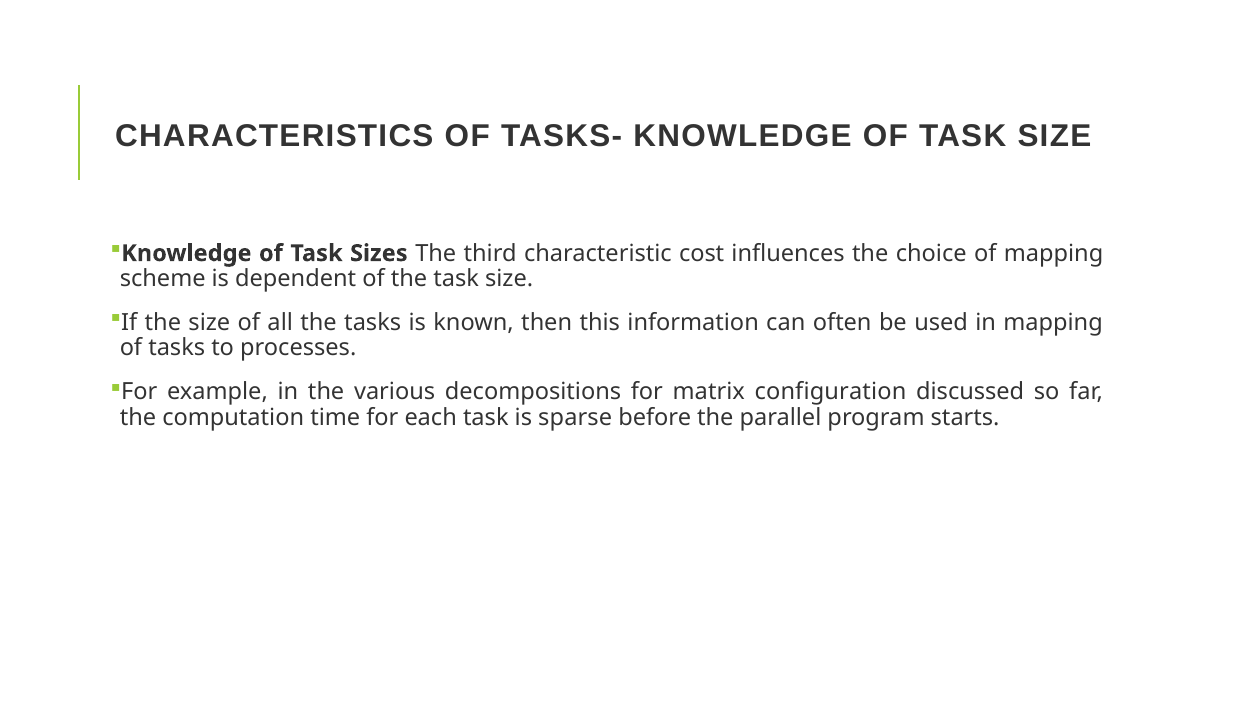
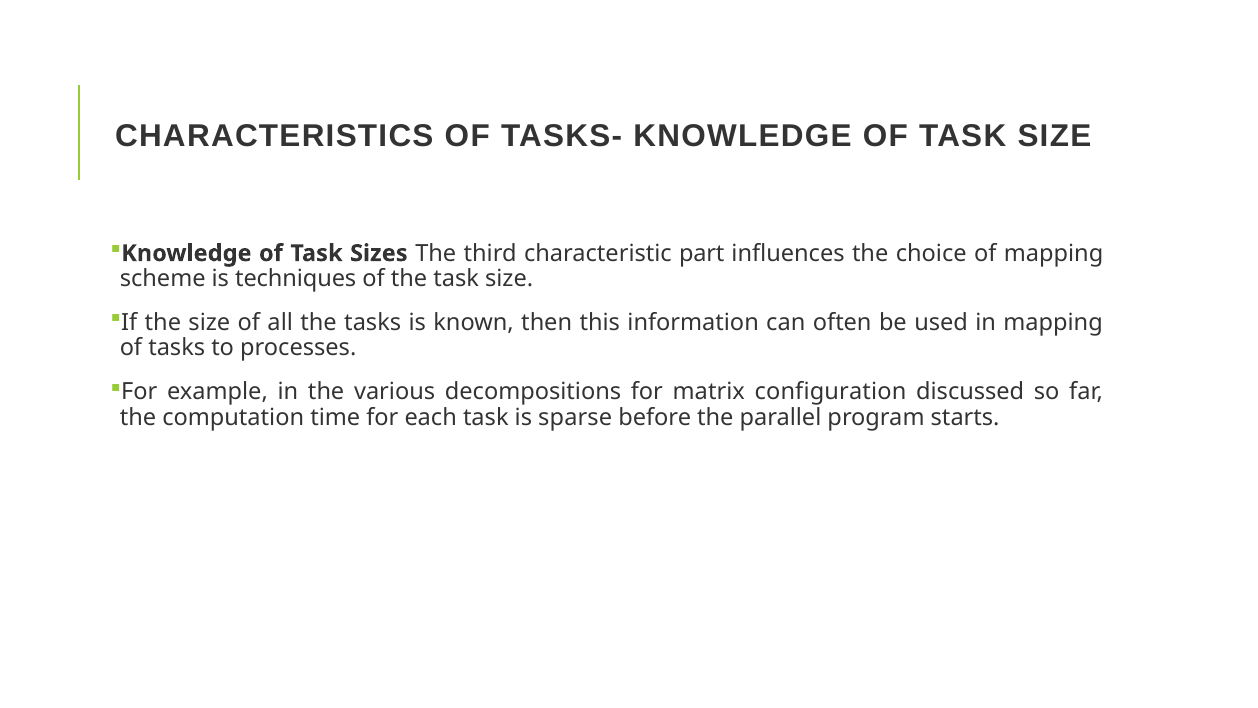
cost: cost -> part (702, 253)
dependent: dependent -> techniques (296, 279)
